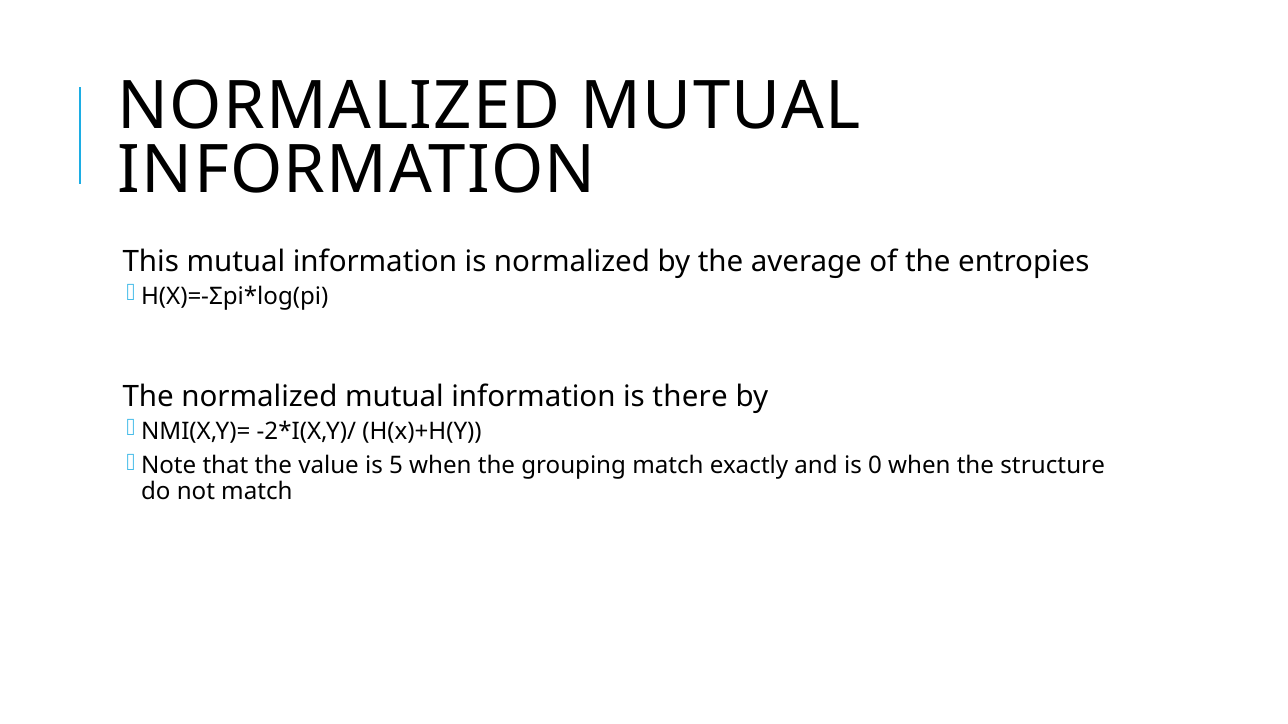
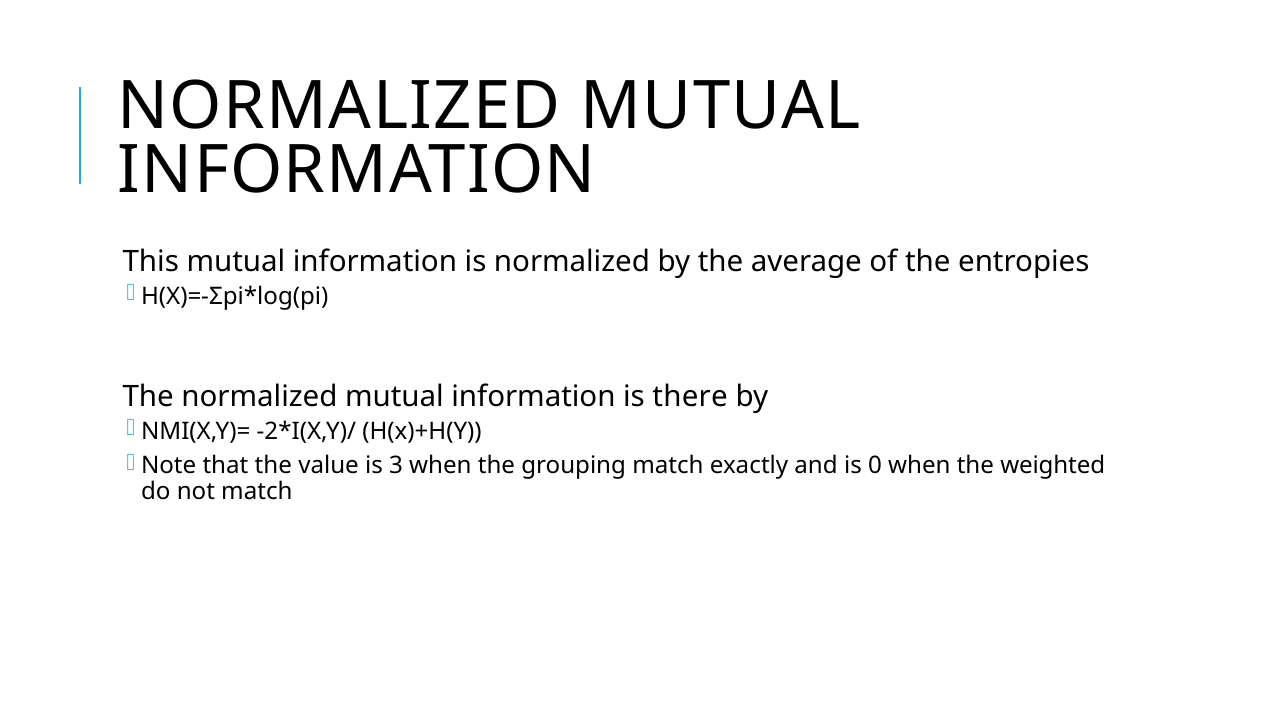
5: 5 -> 3 (396, 466)
structure: structure -> weighted (1053, 466)
